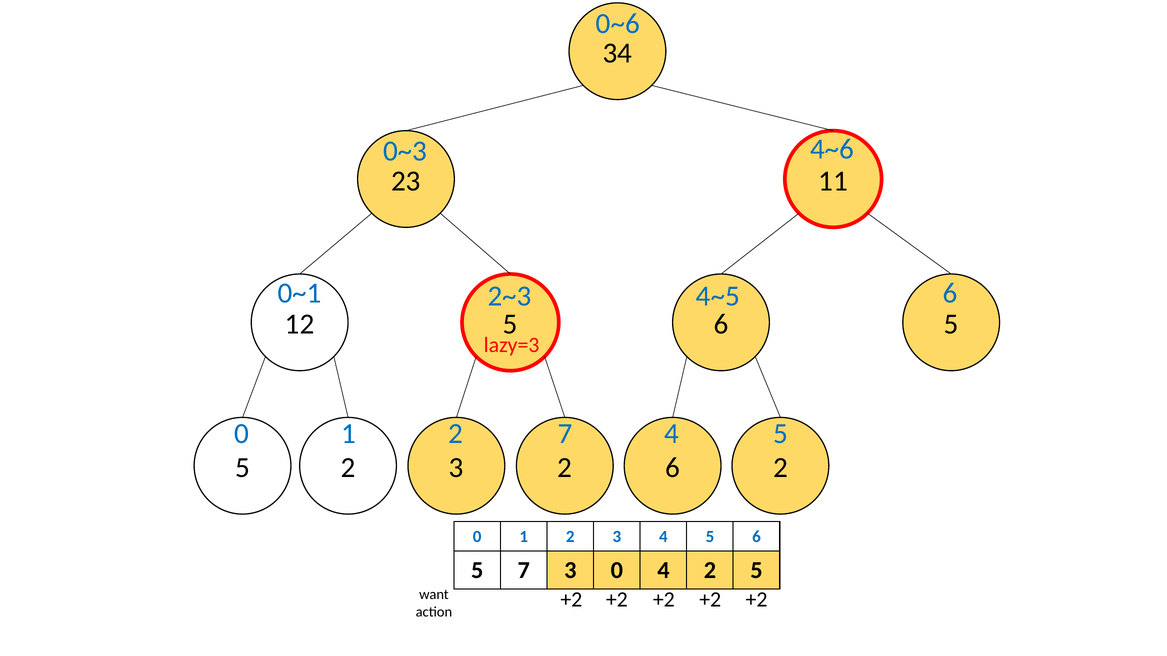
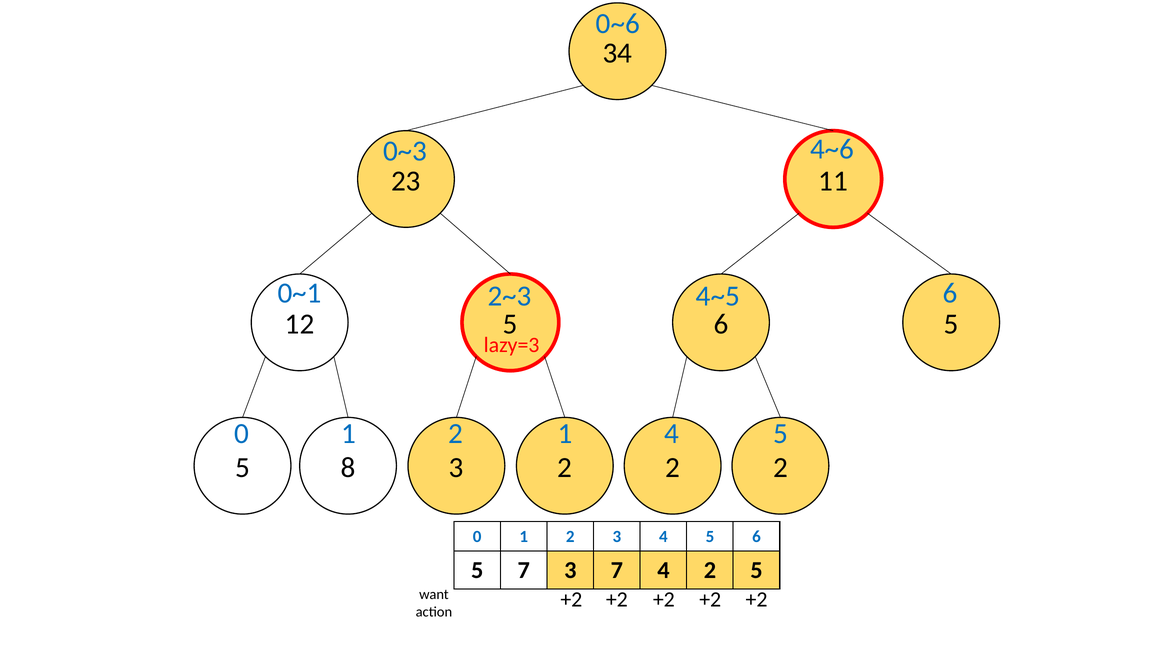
2 7: 7 -> 1 (565, 434)
5 2: 2 -> 8 (348, 468)
2 6: 6 -> 2 (673, 468)
3 0: 0 -> 7 (617, 571)
